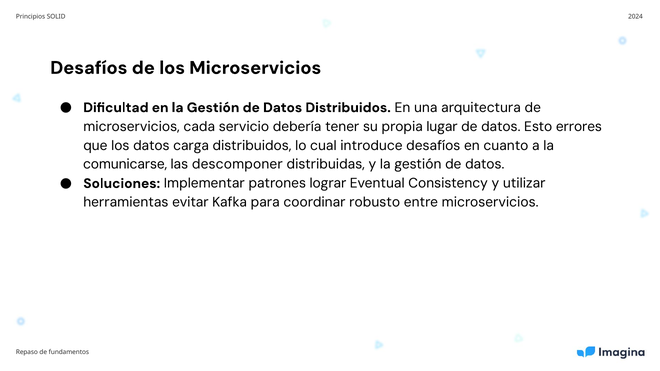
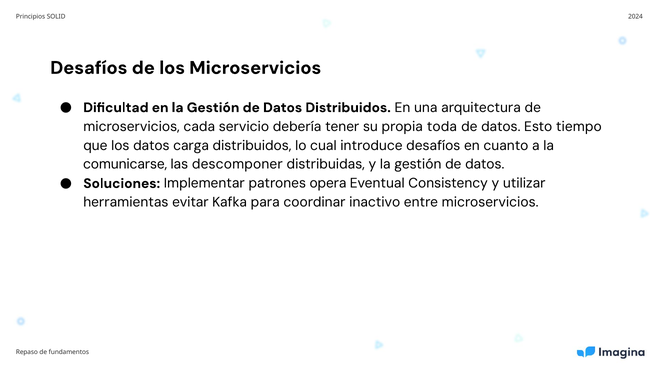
lugar: lugar -> toda (442, 127)
errores: errores -> tiempo (579, 127)
lograr: lograr -> opera (328, 184)
robusto: robusto -> inactivo (375, 203)
